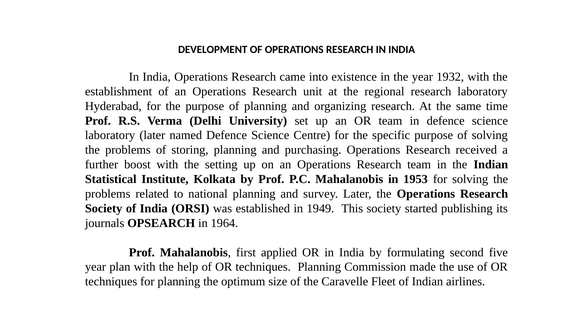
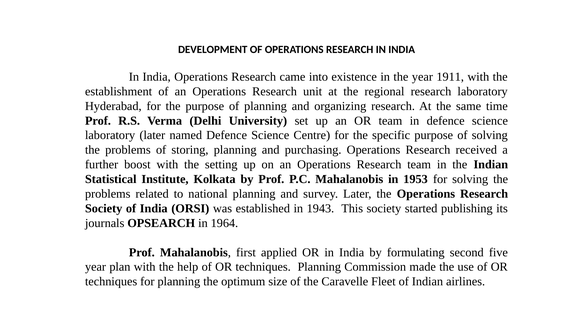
1932: 1932 -> 1911 (450, 77)
1949: 1949 -> 1943 (320, 208)
